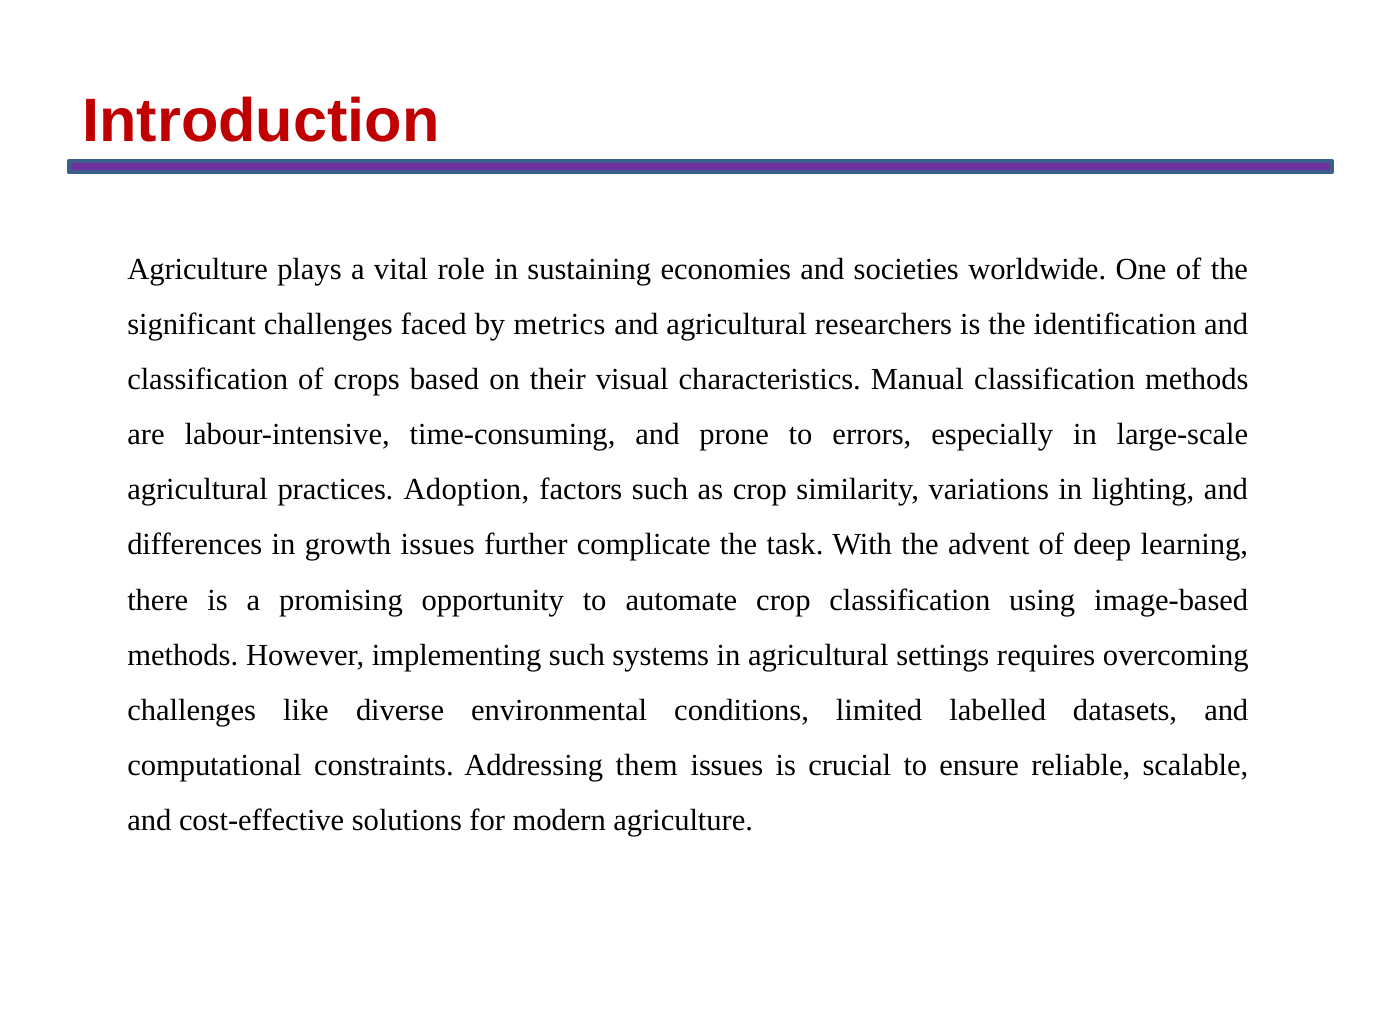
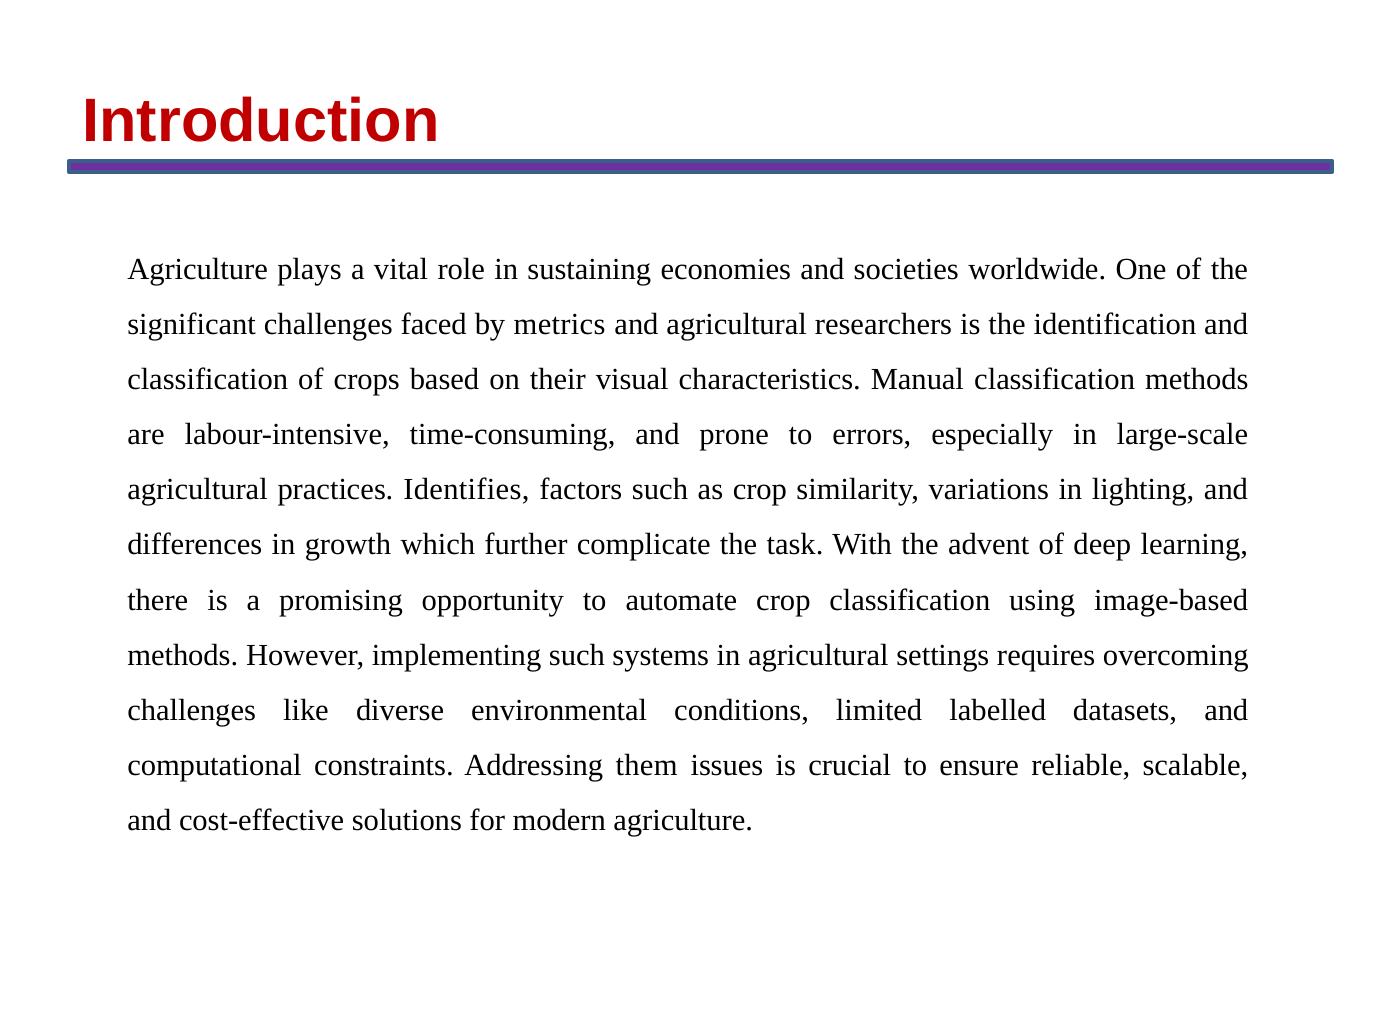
Adoption: Adoption -> Identifies (466, 490)
growth issues: issues -> which (438, 545)
